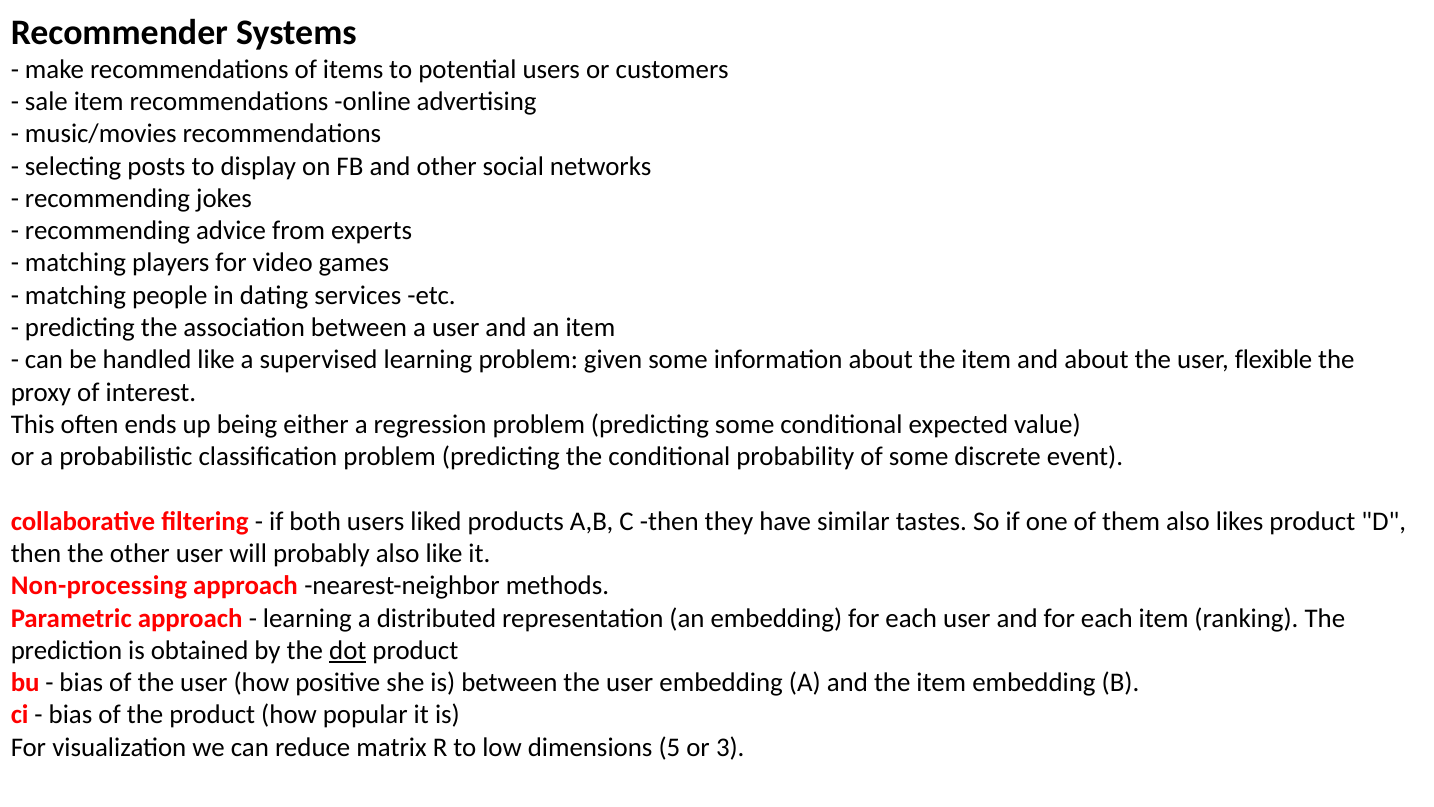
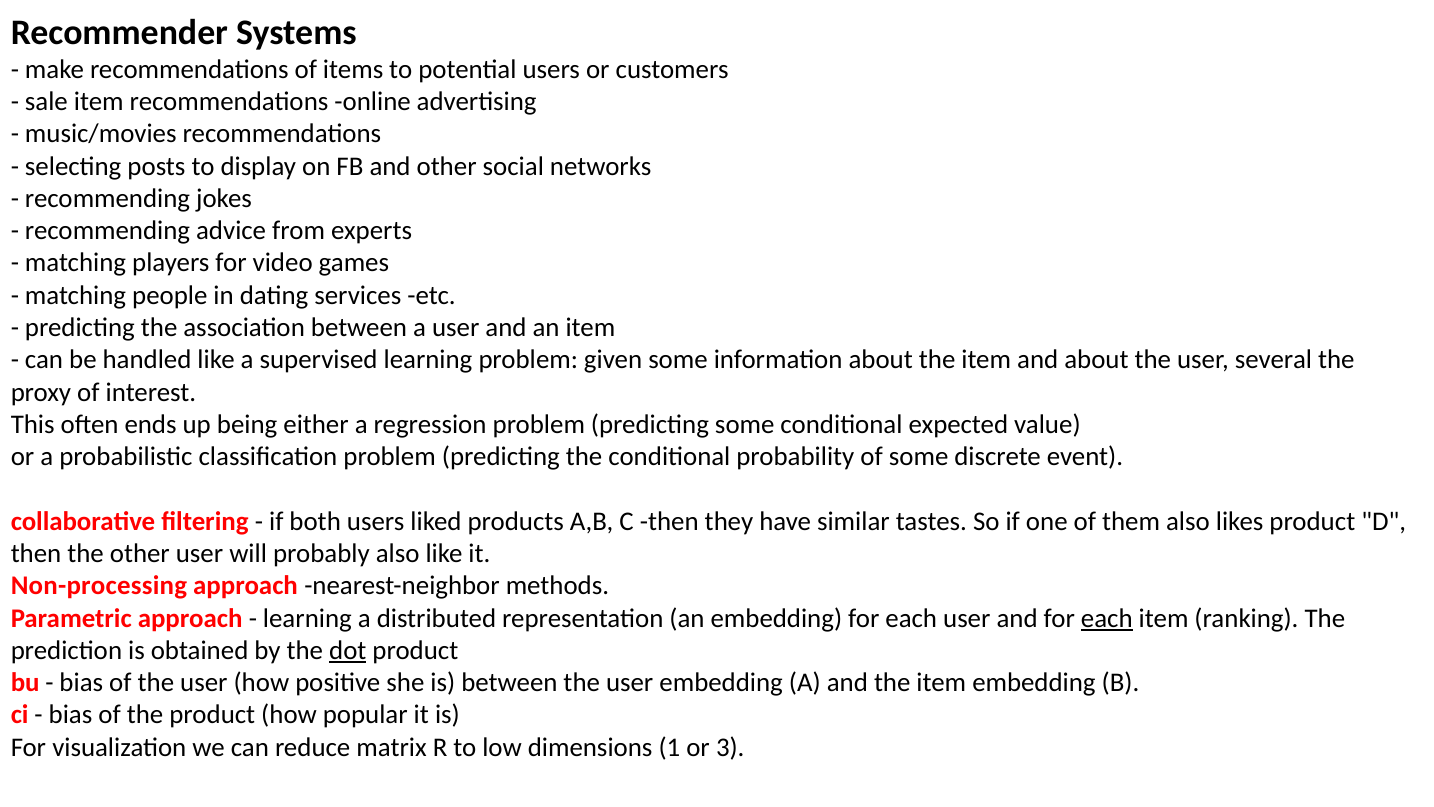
flexible: flexible -> several (1273, 360)
each underline: none -> present (1107, 618)
5: 5 -> 1 (669, 747)
